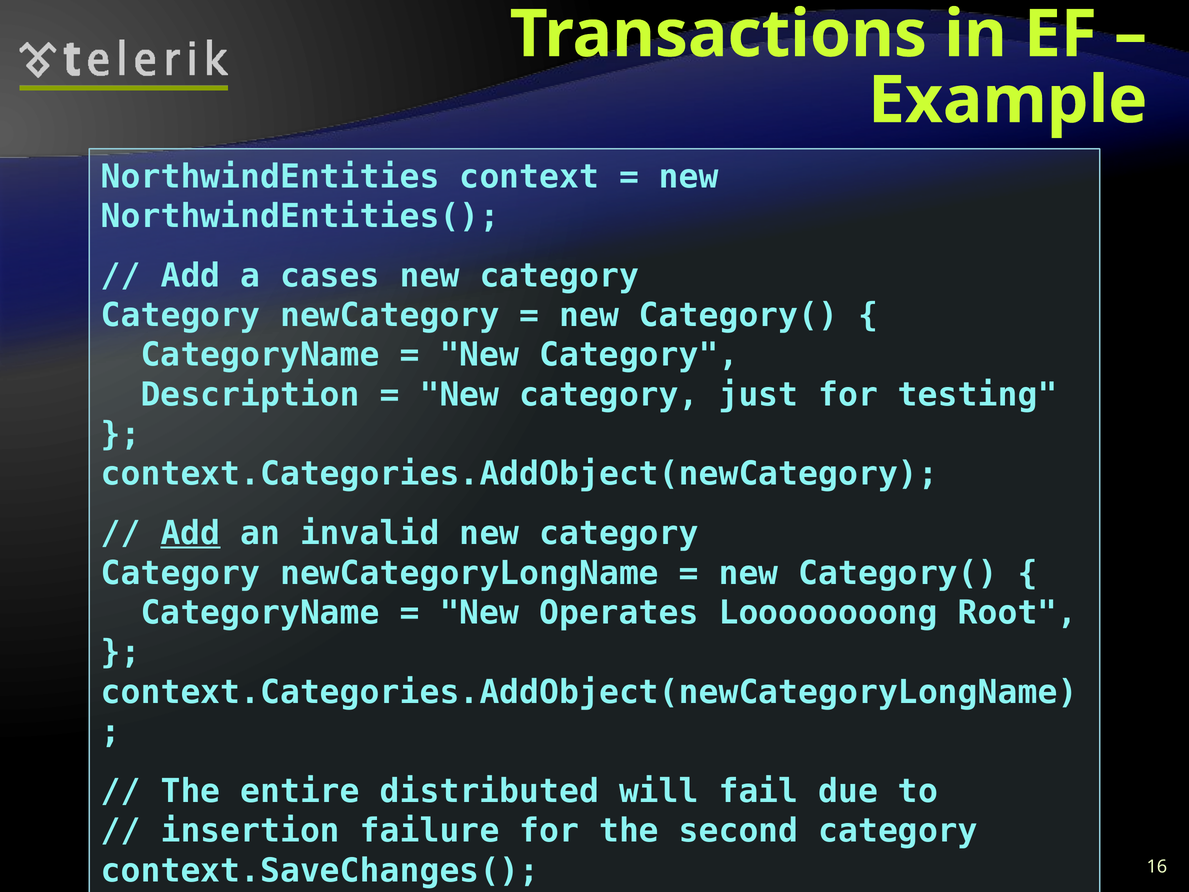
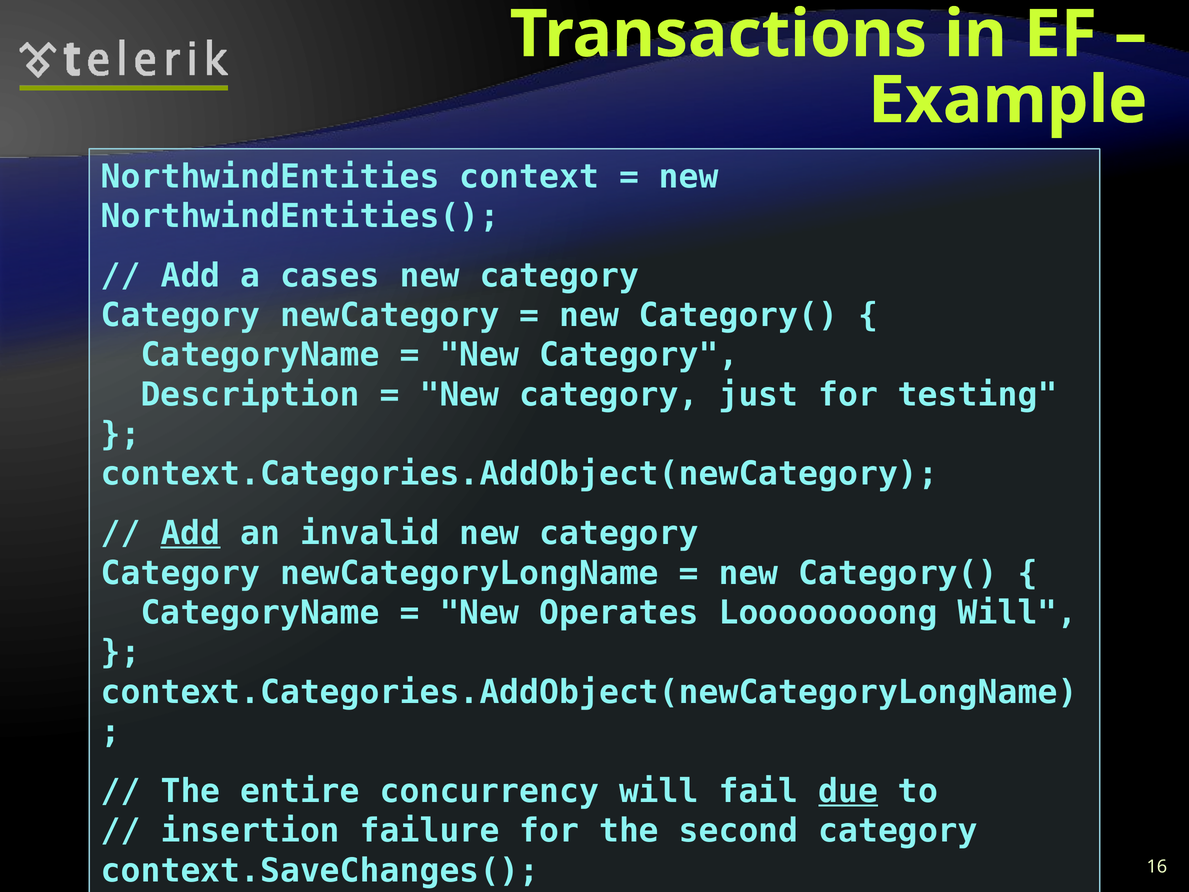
Loooooooong Root: Root -> Will (1018, 613)
distributed: distributed -> concurrency (489, 791)
due underline: none -> present (848, 791)
